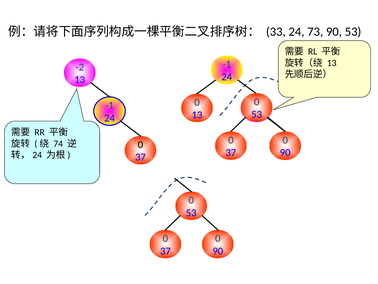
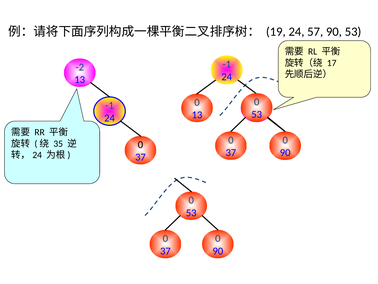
33: 33 -> 19 (276, 32)
73: 73 -> 57 (315, 32)
13: 13 -> 17 (332, 63)
74: 74 -> 35 (58, 143)
